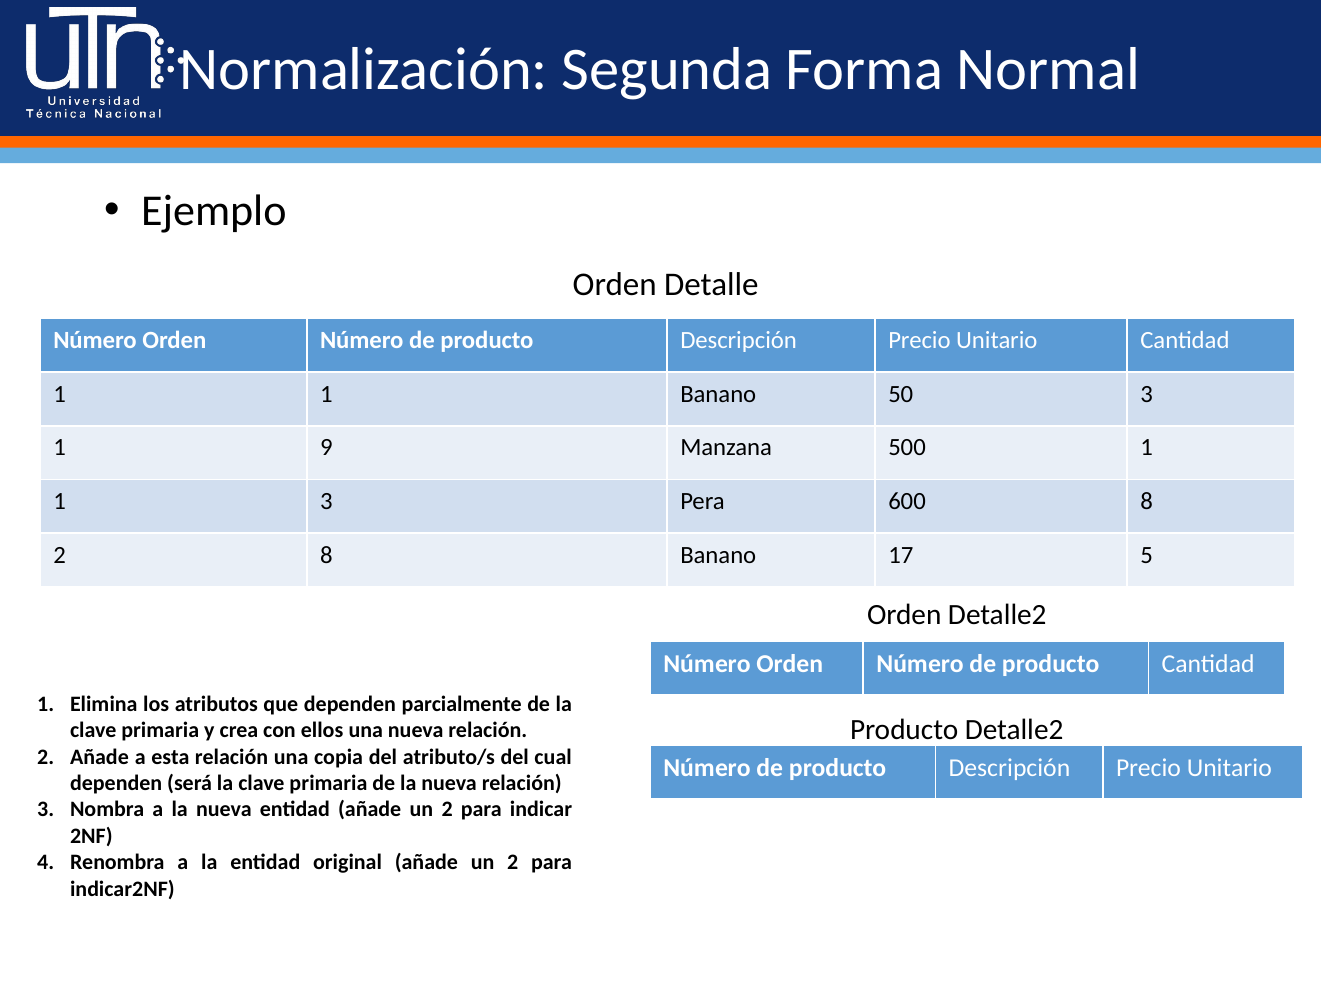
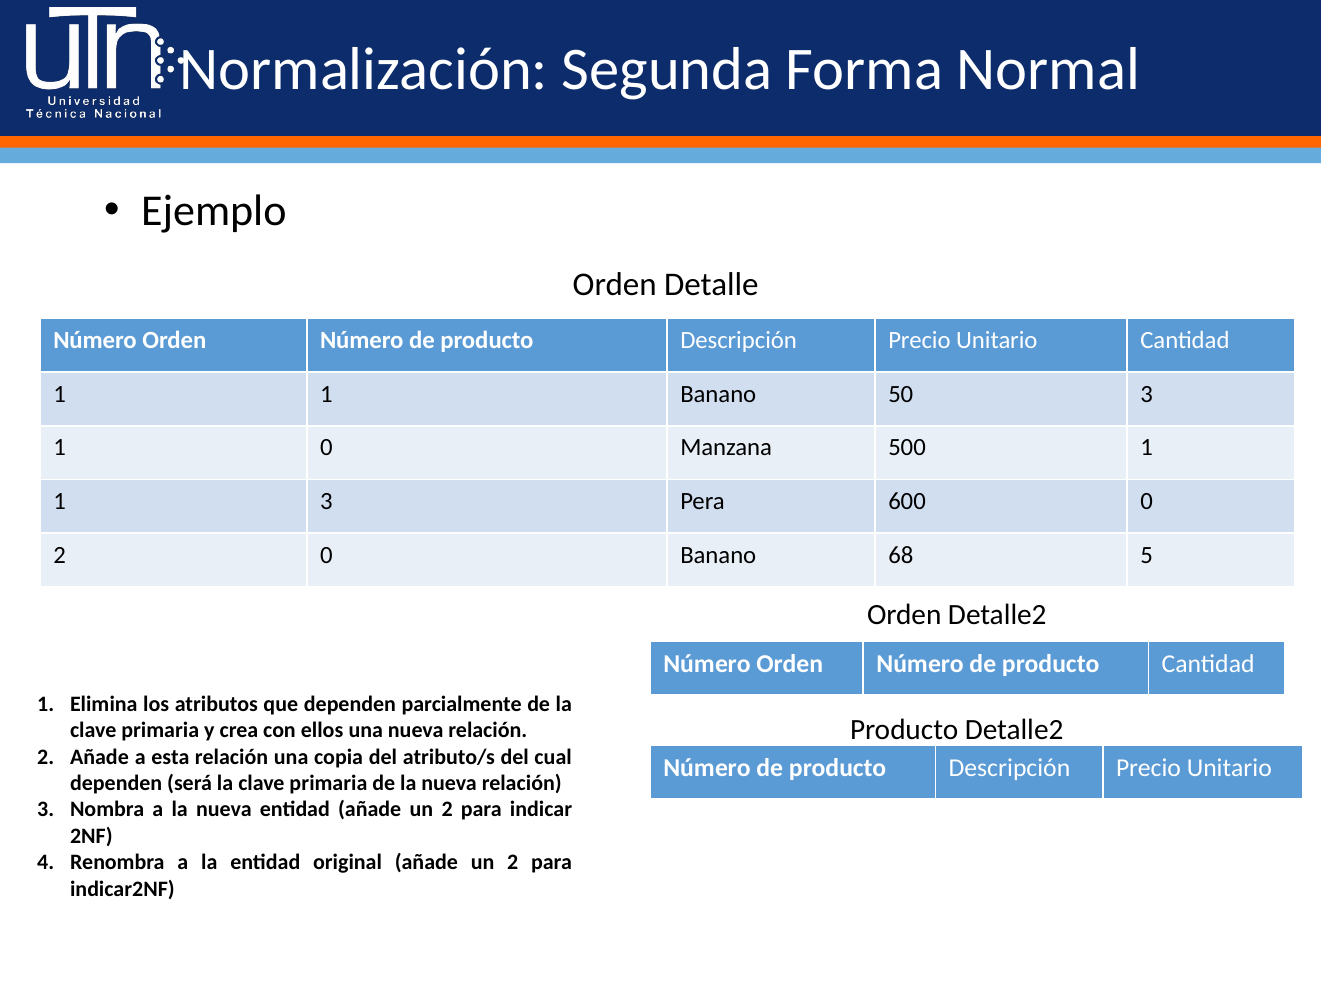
1 9: 9 -> 0 (326, 448)
600 8: 8 -> 0 (1147, 501)
2 8: 8 -> 0 (326, 555)
17: 17 -> 68 (901, 555)
